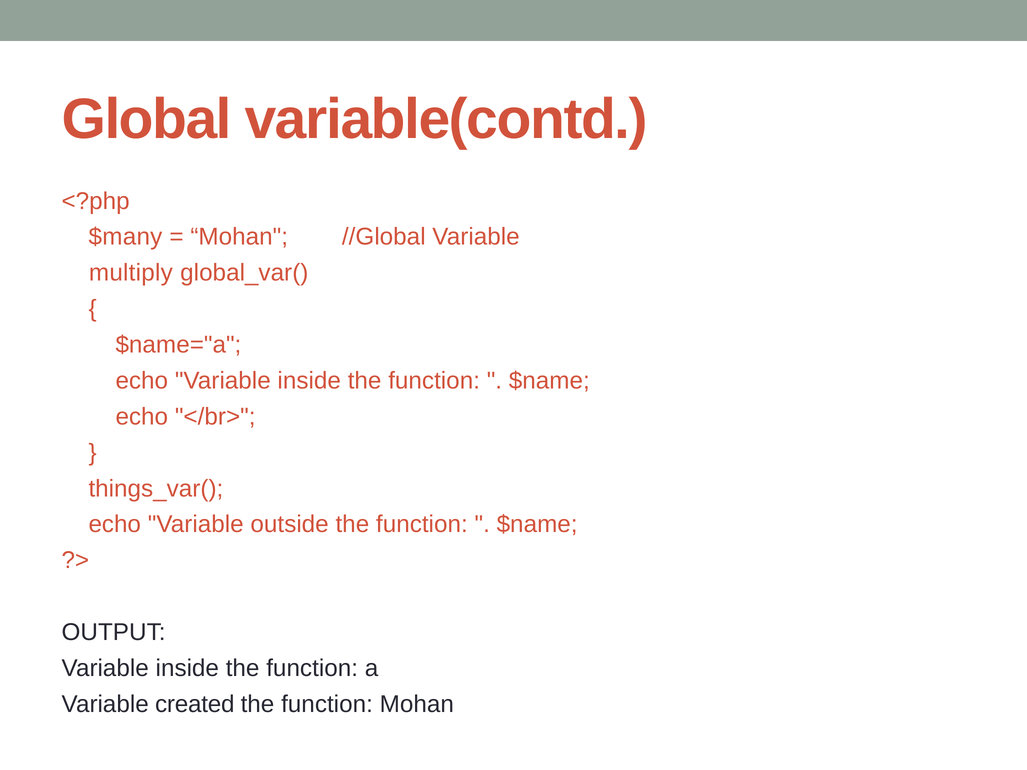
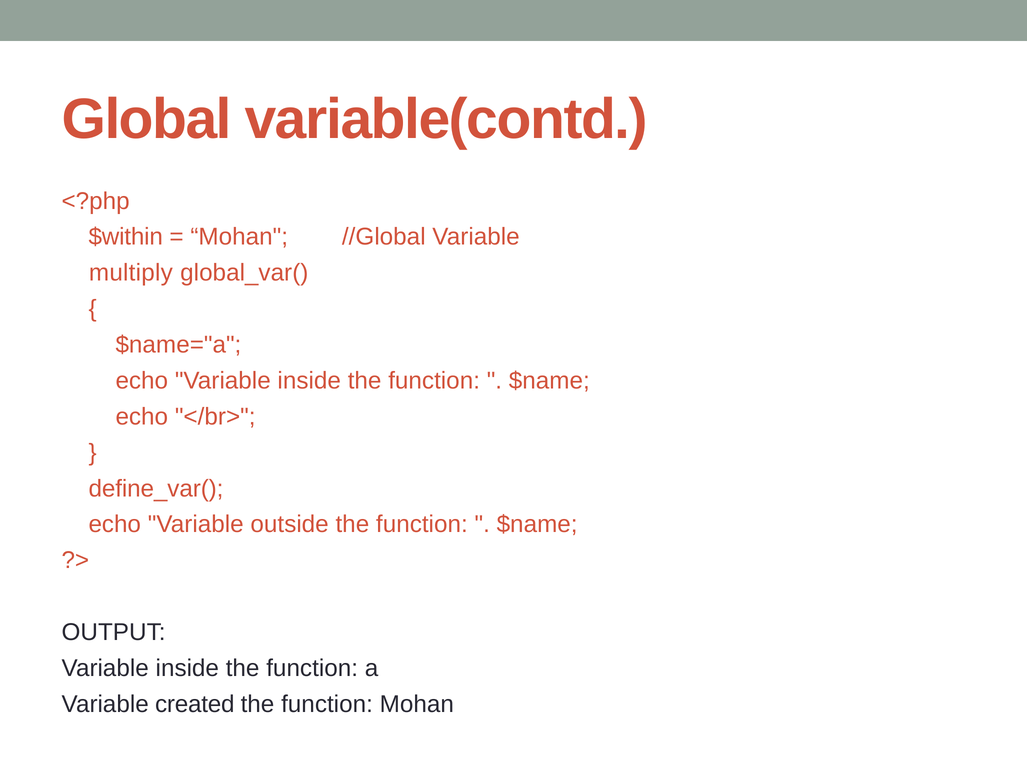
$many: $many -> $within (126, 237)
things_var(: things_var( -> define_var( (156, 489)
